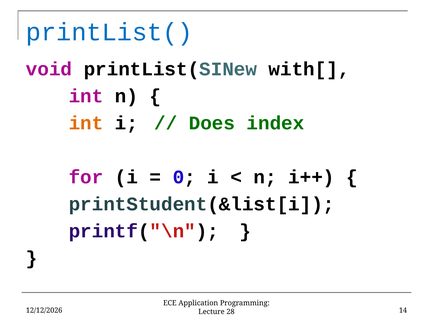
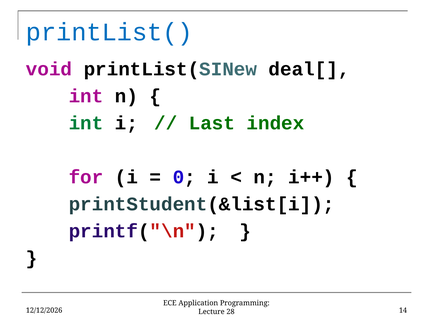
with[: with[ -> deal[ (309, 69)
int colour: orange -> green (86, 123)
Does: Does -> Last (212, 123)
